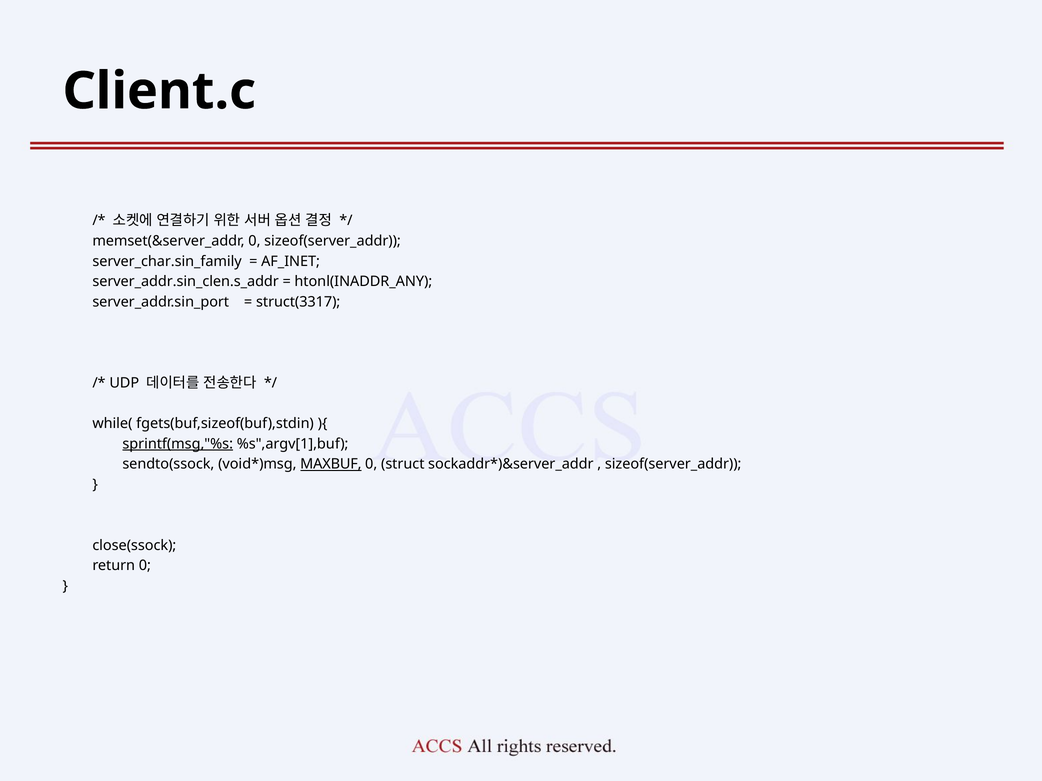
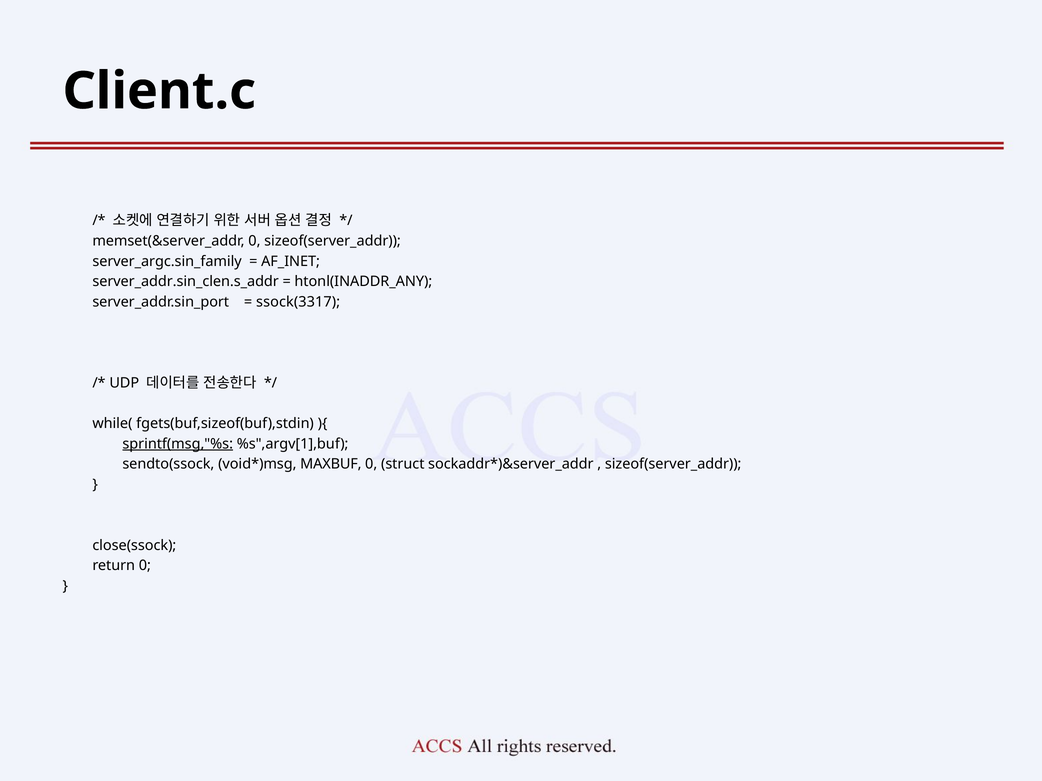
server_char.sin_family: server_char.sin_family -> server_argc.sin_family (167, 261)
struct(3317: struct(3317 -> ssock(3317 (298, 302)
MAXBUF underline: present -> none (331, 464)
